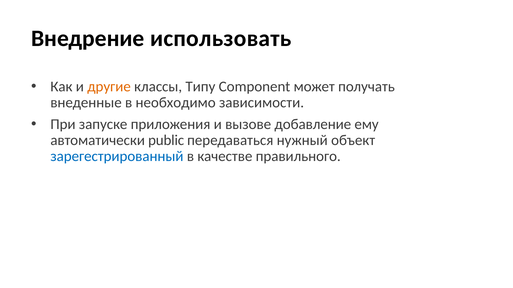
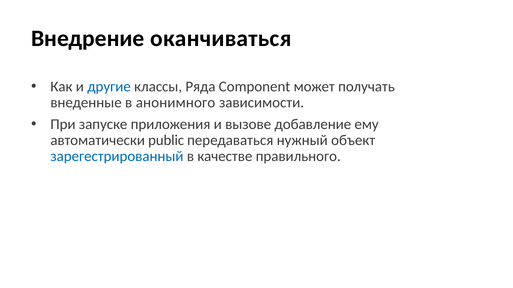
использовать: использовать -> оканчиваться (221, 39)
другие colour: orange -> blue (109, 87)
Типу: Типу -> Ряда (200, 87)
необходимо: необходимо -> анонимного (176, 103)
